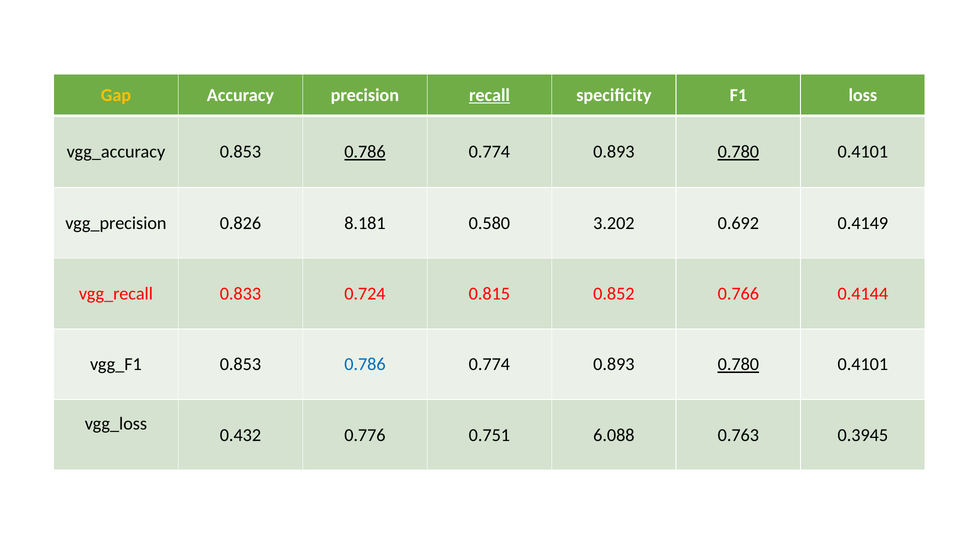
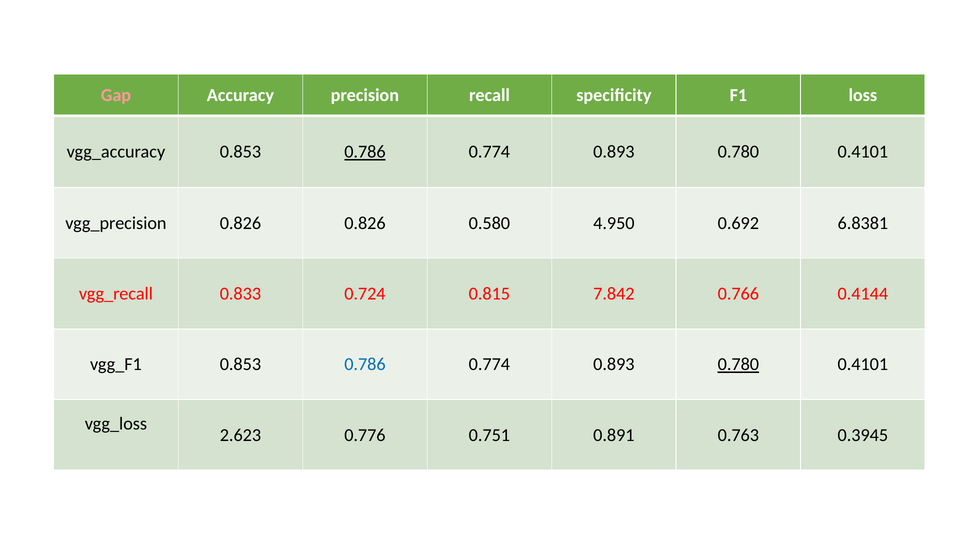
Gap colour: yellow -> pink (116, 95)
recall underline: present -> none (489, 95)
0.780 underline: present -> none (738, 152)
0.826 8.181: 8.181 -> 0.826 (365, 223)
3.202: 3.202 -> 4.950 (614, 223)
0.4149: 0.4149 -> 6.8381 (863, 223)
0.852: 0.852 -> 7.842 (614, 294)
0.432: 0.432 -> 2.623 (240, 435)
6.088: 6.088 -> 0.891 (614, 435)
